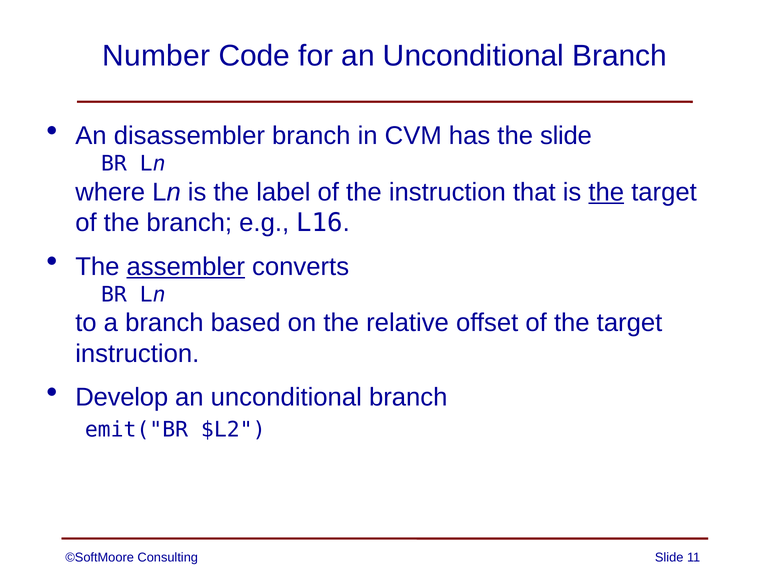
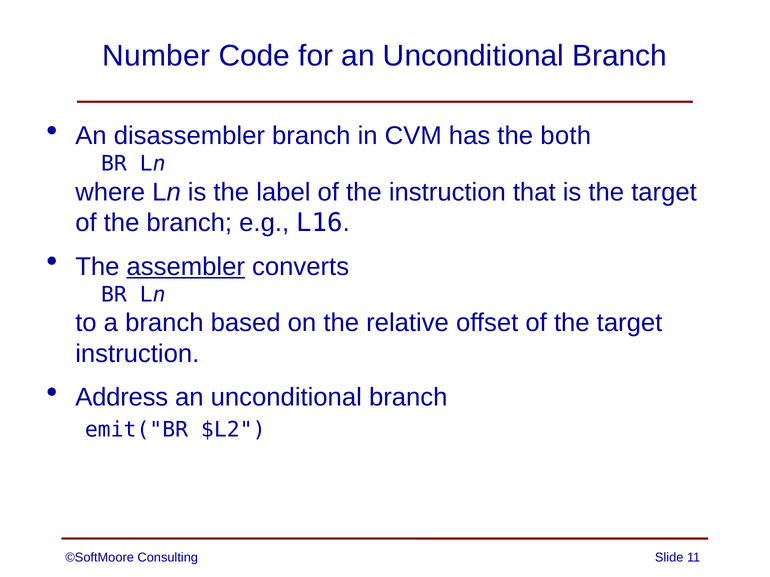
the slide: slide -> both (566, 136)
the underline: present -> none (606, 192)
Develop: Develop -> Address (122, 398)
